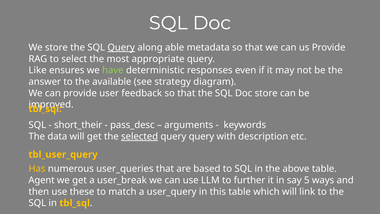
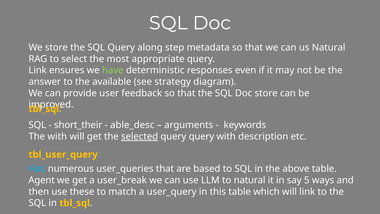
Query underline: present -> none (121, 47)
able: able -> step (175, 47)
us Provide: Provide -> Natural (329, 47)
Like: Like -> Link (38, 70)
pass_desc: pass_desc -> able_desc (132, 125)
The data: data -> with (57, 136)
Has colour: yellow -> light blue (37, 169)
to further: further -> natural (250, 180)
